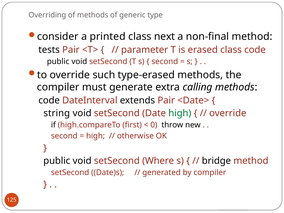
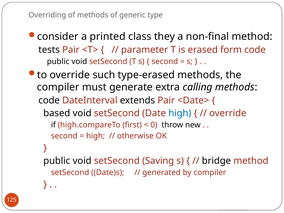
next: next -> they (165, 36)
erased class: class -> form (231, 50)
string: string -> based (57, 113)
high colour: green -> blue (180, 113)
Where: Where -> Saving (158, 161)
